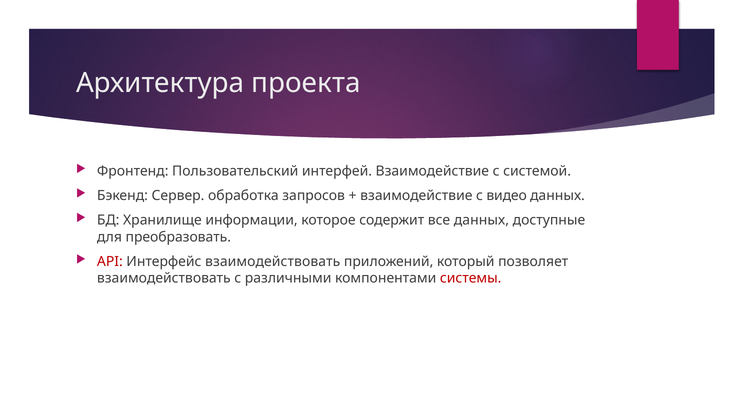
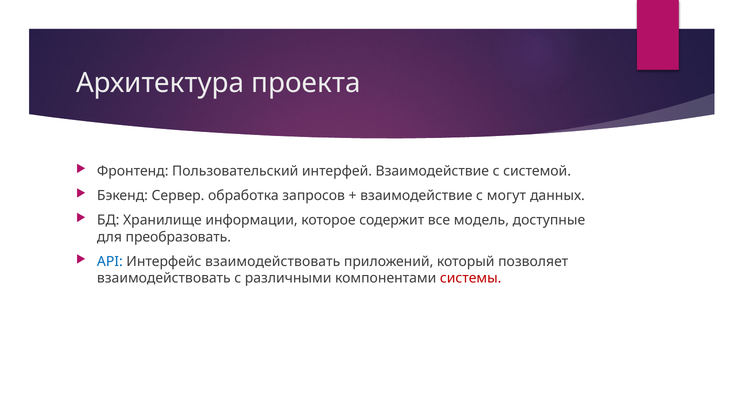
видео: видео -> могут (506, 196)
все данных: данных -> модель (481, 220)
API colour: red -> blue (110, 261)
